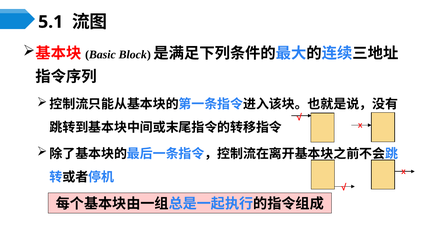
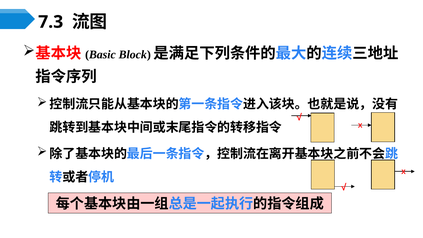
5.1: 5.1 -> 7.3 (51, 22)
